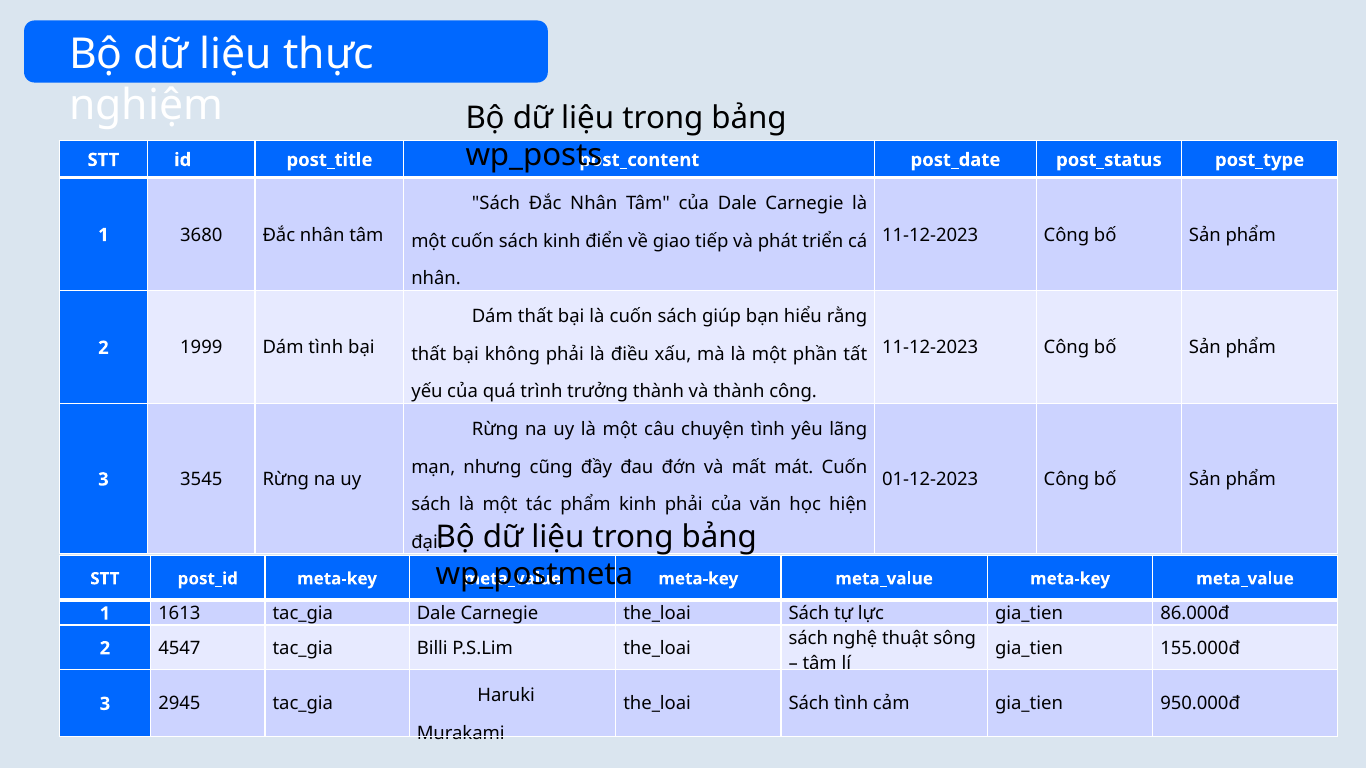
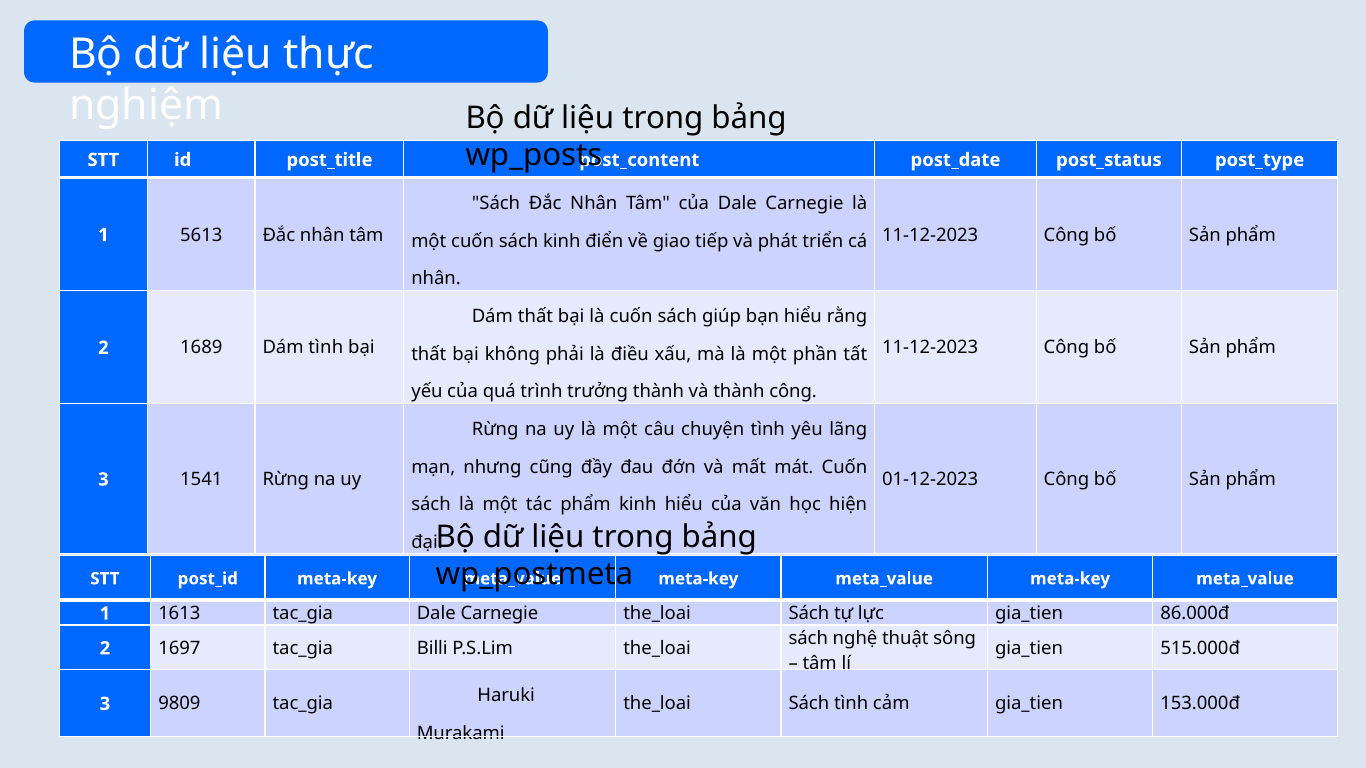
3680: 3680 -> 5613 (201, 235)
1999: 1999 -> 1689 (201, 348)
3545: 3545 -> 1541 (201, 480)
kinh phải: phải -> hiểu (684, 505)
155.000đ: 155.000đ -> 515.000đ (1200, 649)
4547: 4547 -> 1697 (179, 649)
950.000đ: 950.000đ -> 153.000đ (1200, 704)
2945: 2945 -> 9809 (179, 704)
